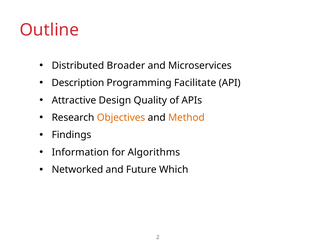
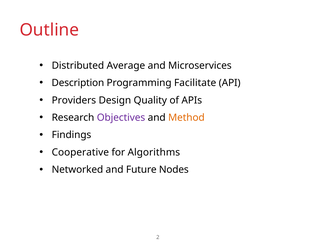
Broader: Broader -> Average (126, 66)
Attractive: Attractive -> Providers (74, 100)
Objectives colour: orange -> purple (121, 118)
Information: Information -> Cooperative (80, 153)
Which: Which -> Nodes (174, 170)
